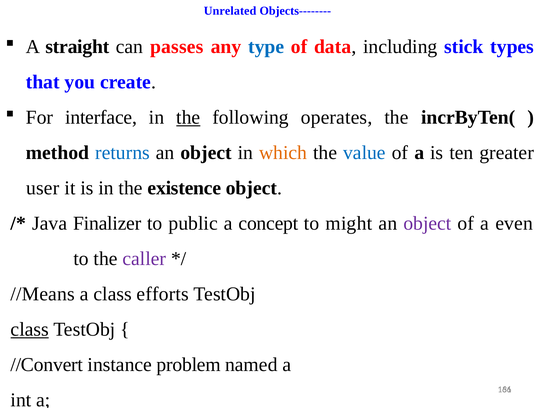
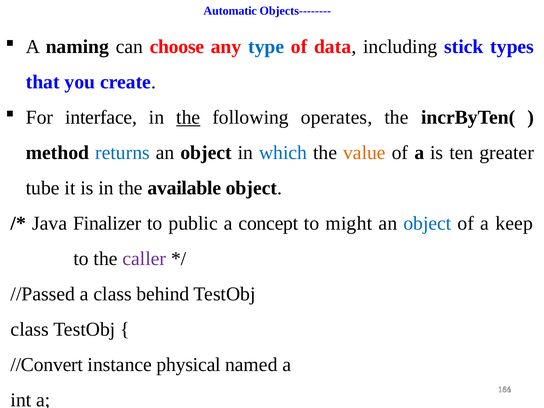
Unrelated: Unrelated -> Automatic (230, 11)
straight: straight -> naming (77, 47)
passes: passes -> choose (177, 47)
which colour: orange -> blue (283, 153)
value colour: blue -> orange (364, 153)
user: user -> tube (43, 188)
existence: existence -> available (184, 188)
object colour: purple -> blue (427, 223)
even: even -> keep (514, 223)
//Means: //Means -> //Passed (43, 294)
efforts: efforts -> behind (163, 294)
class underline: present -> none (30, 329)
problem: problem -> physical (189, 365)
